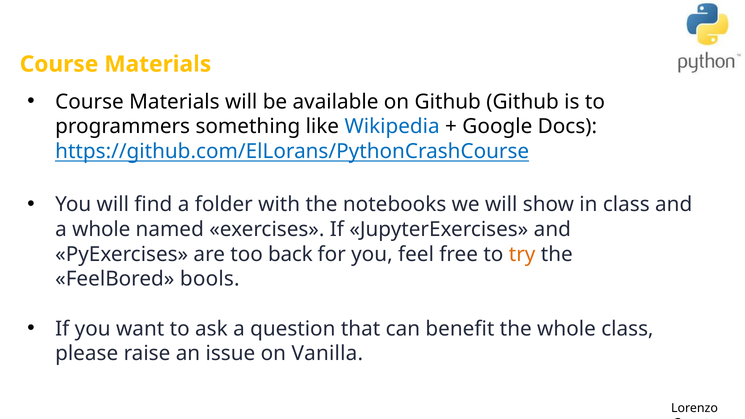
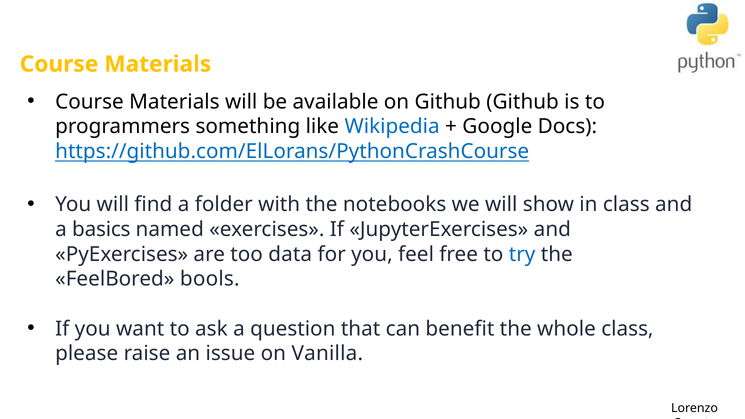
a whole: whole -> basics (101, 229)
back: back -> data (290, 254)
try colour: orange -> blue (522, 254)
